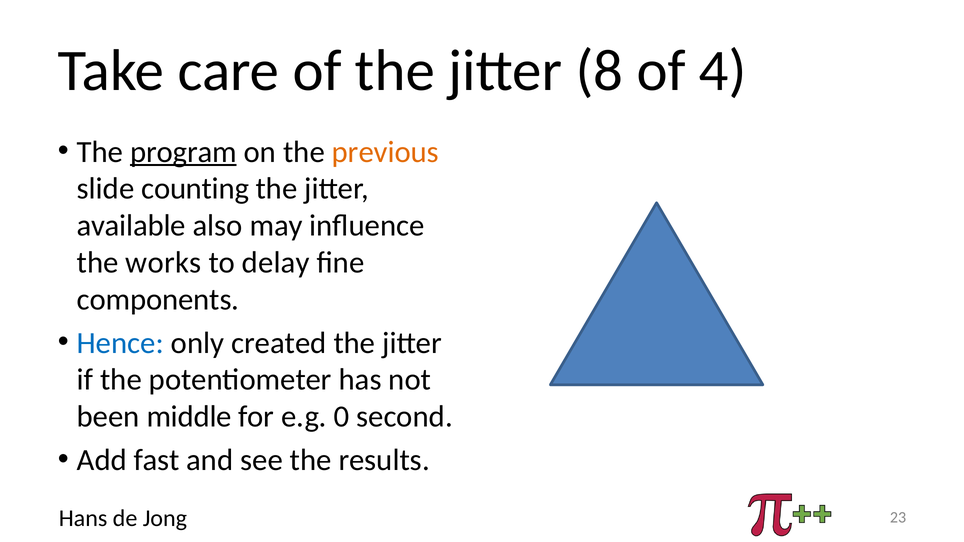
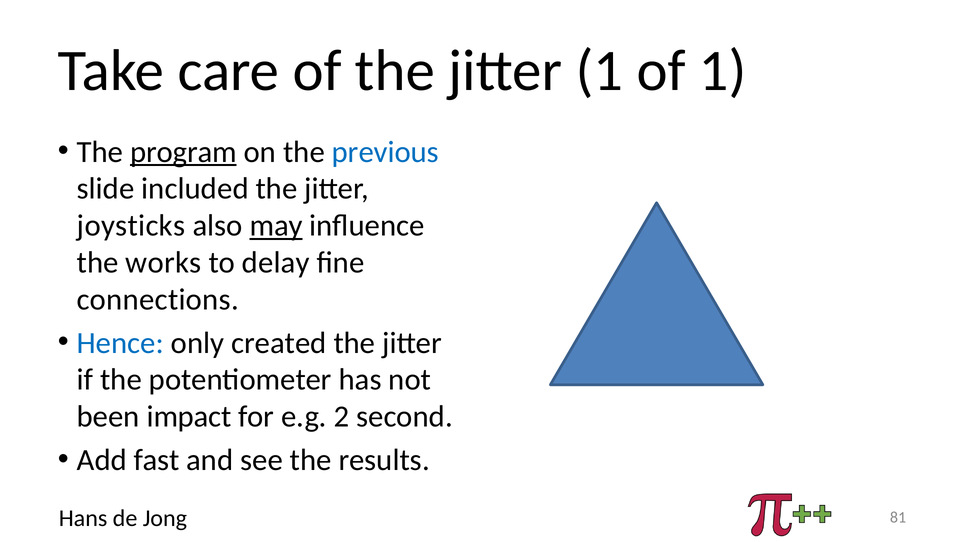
jitter 8: 8 -> 1 (599, 71)
of 4: 4 -> 1 (723, 71)
previous colour: orange -> blue (385, 152)
counting: counting -> included (195, 189)
available: available -> joysticks (131, 226)
may underline: none -> present (276, 226)
components: components -> connections (158, 300)
middle: middle -> impact (189, 417)
0: 0 -> 2 (341, 417)
23: 23 -> 81 (898, 518)
